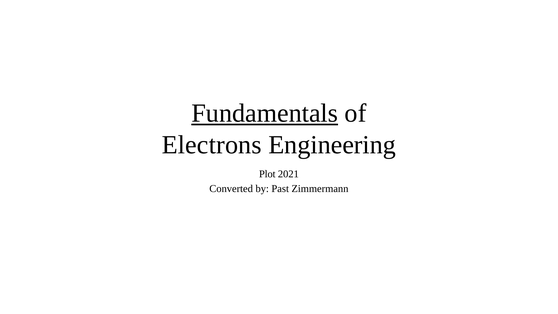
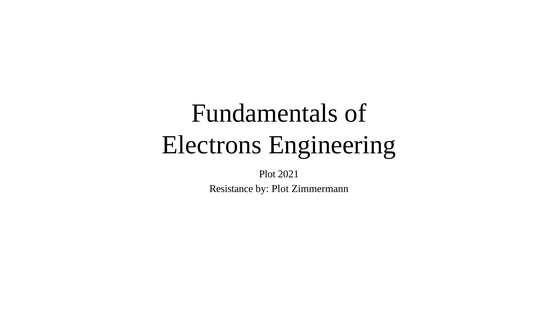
Fundamentals underline: present -> none (265, 113)
Converted: Converted -> Resistance (231, 189)
by Past: Past -> Plot (280, 189)
